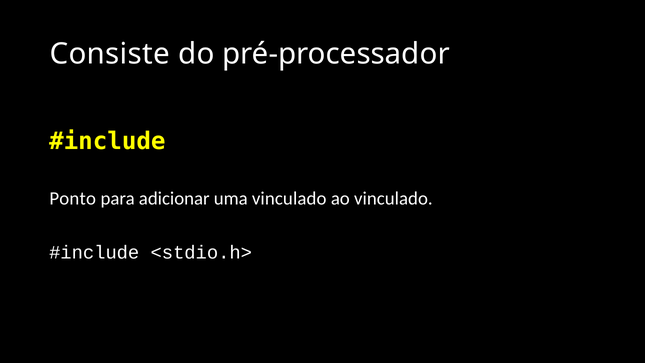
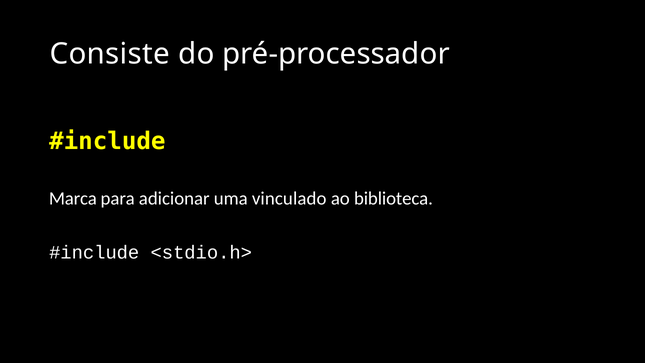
Ponto: Ponto -> Marca (73, 198)
ao vinculado: vinculado -> biblioteca (393, 198)
